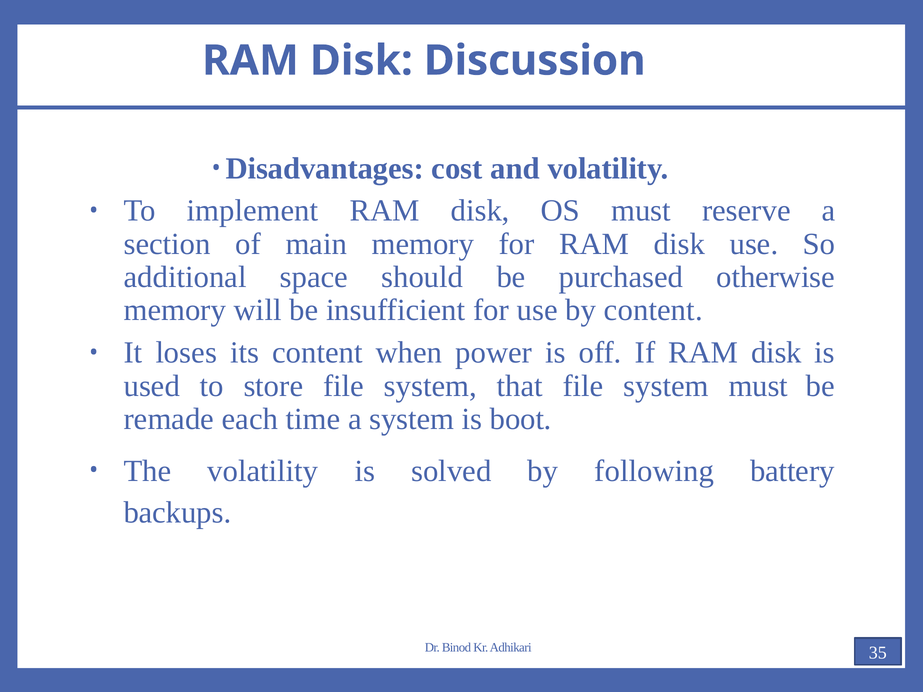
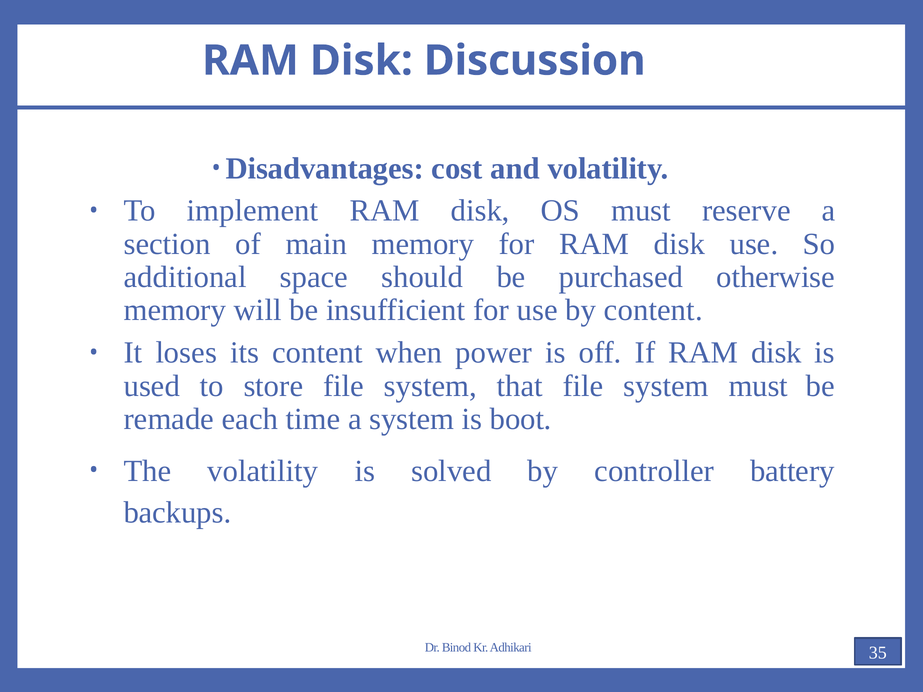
following: following -> controller (654, 471)
